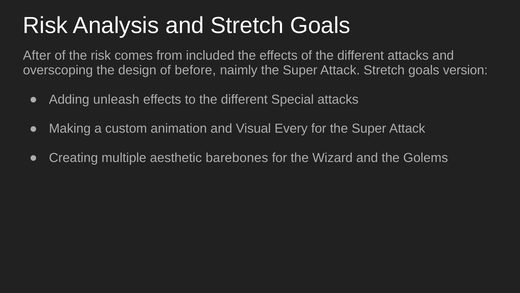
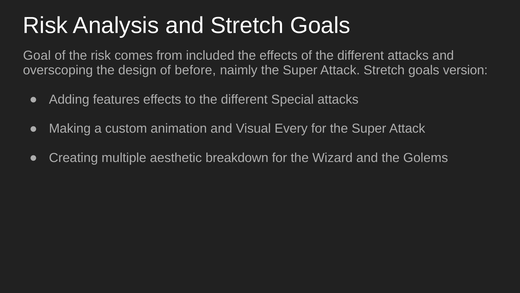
After: After -> Goal (37, 56)
unleash: unleash -> features (116, 99)
barebones: barebones -> breakdown (237, 157)
